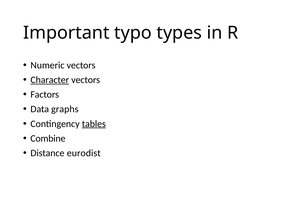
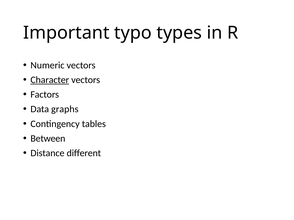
tables underline: present -> none (94, 124)
Combine: Combine -> Between (48, 139)
eurodist: eurodist -> different (84, 153)
